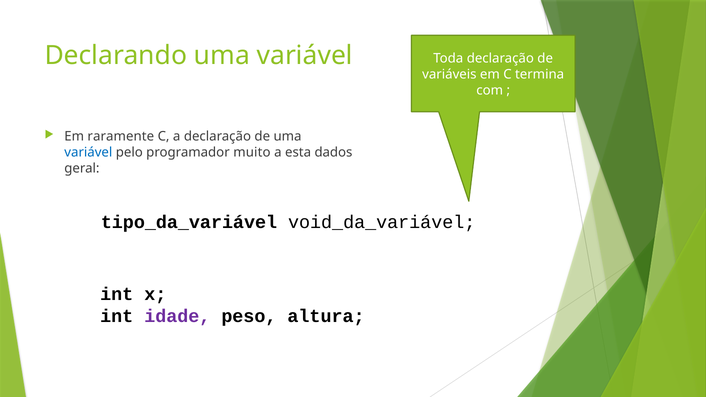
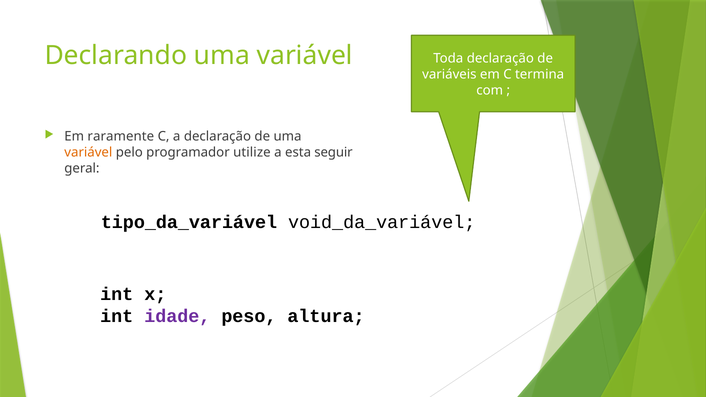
variável colour: blue -> orange (88, 153)
muito: muito -> utilize (252, 153)
dados: dados -> seguir (334, 153)
